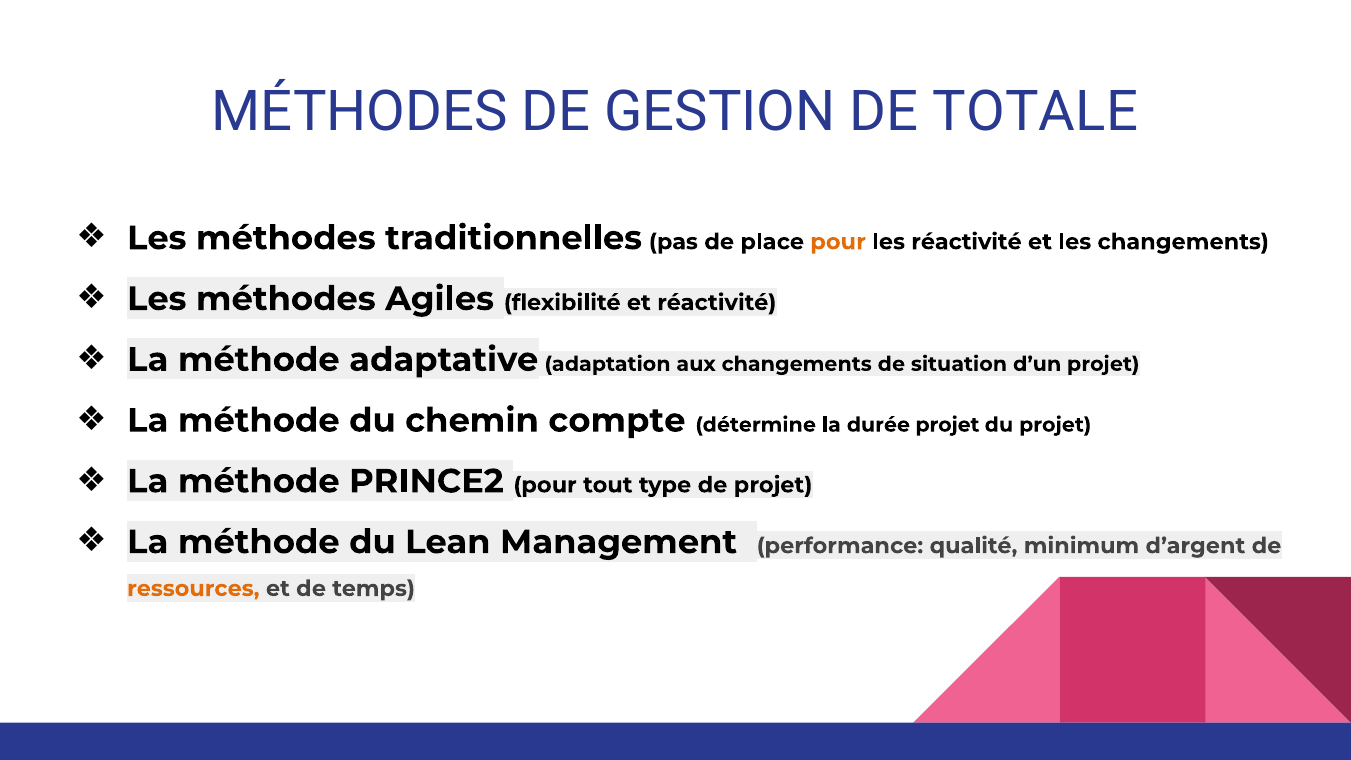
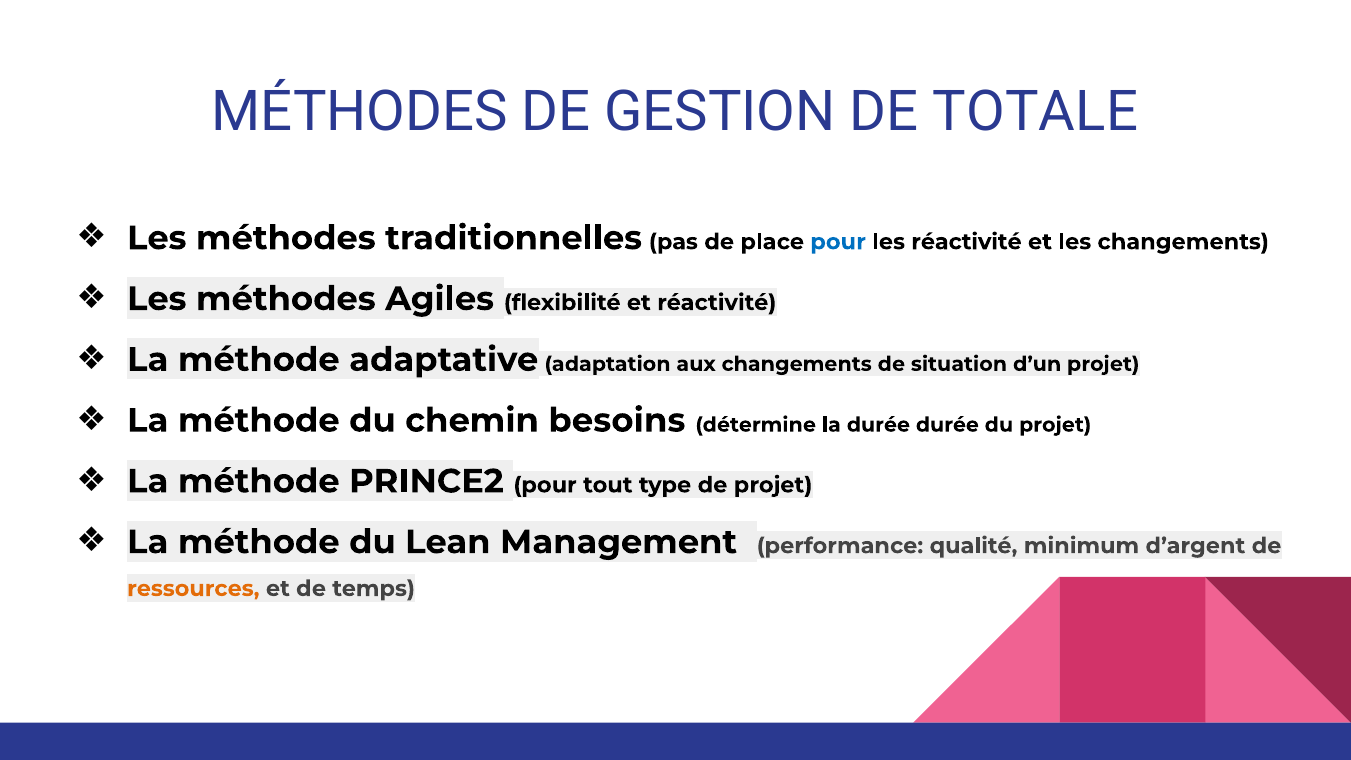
pour colour: orange -> blue (838, 242)
compte: compte -> besoins (617, 420)
durée projet: projet -> durée (947, 425)
